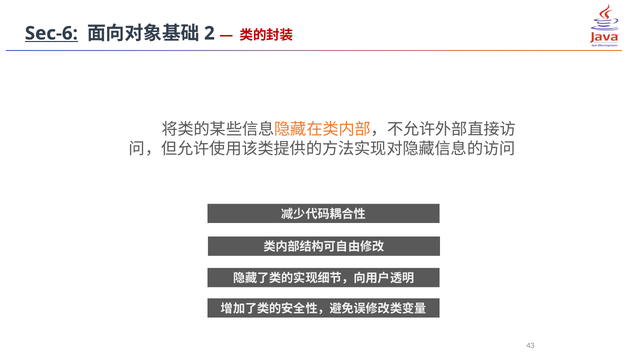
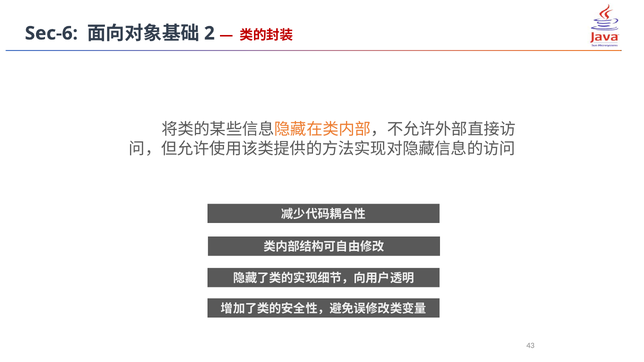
Sec-6 underline: present -> none (51, 33)
